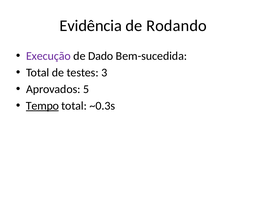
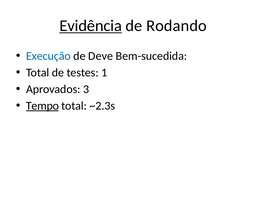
Evidência underline: none -> present (91, 26)
Execução colour: purple -> blue (48, 56)
Dado: Dado -> Deve (101, 56)
3: 3 -> 1 (104, 73)
5: 5 -> 3 (86, 89)
~0.3s: ~0.3s -> ~2.3s (102, 106)
